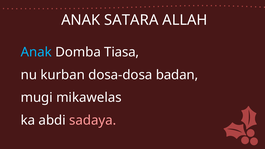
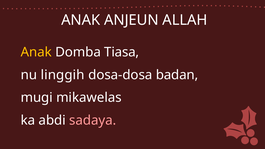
SATARA: SATARA -> ANJEUN (131, 20)
Anak colour: light blue -> yellow (36, 52)
kurban: kurban -> linggih (63, 75)
